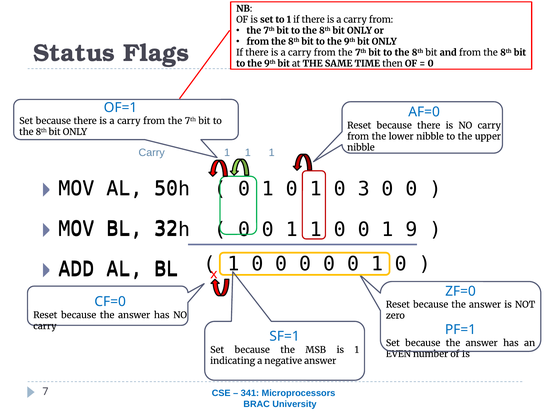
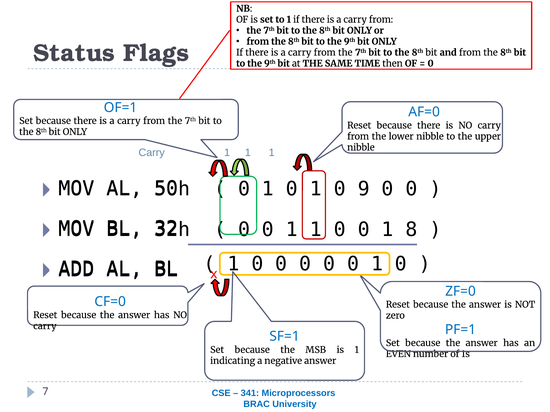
3: 3 -> 9 (364, 189)
9: 9 -> 8 (411, 230)
